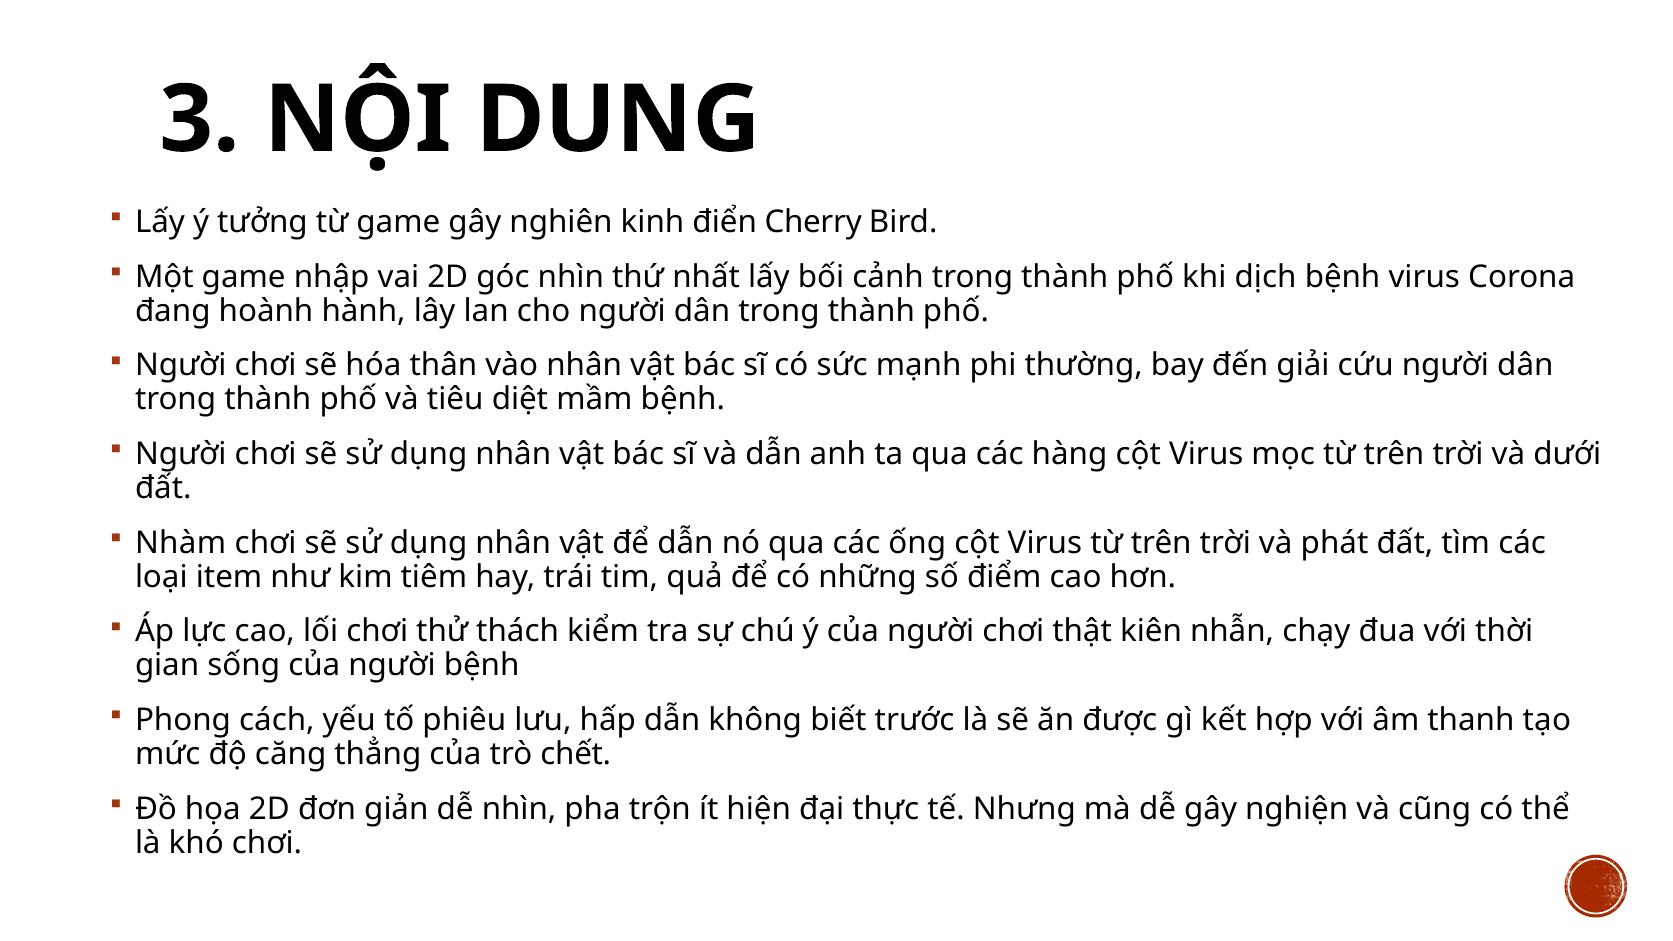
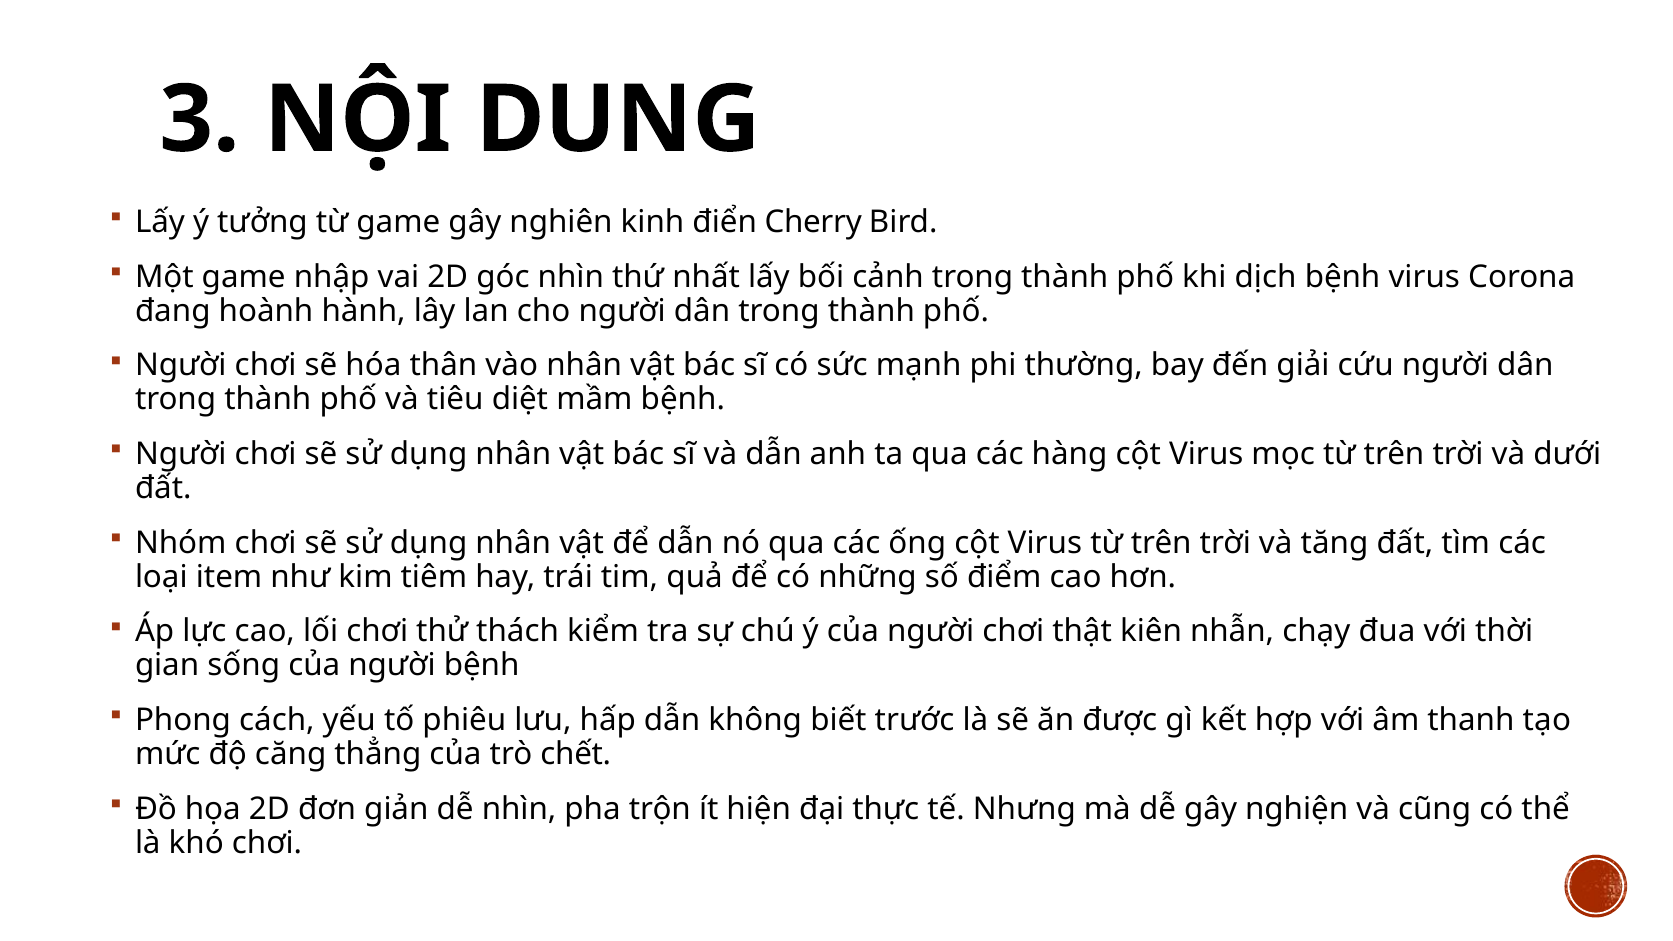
Nhàm: Nhàm -> Nhóm (181, 543)
phát: phát -> tăng (1335, 543)
